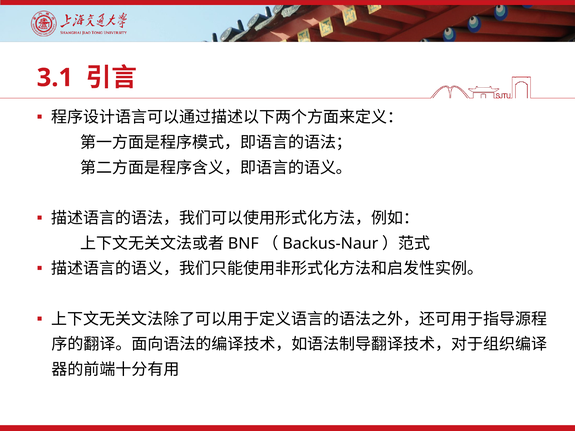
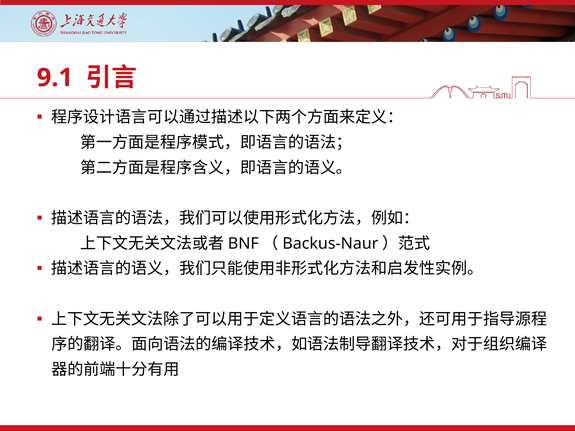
3.1: 3.1 -> 9.1 (55, 78)
